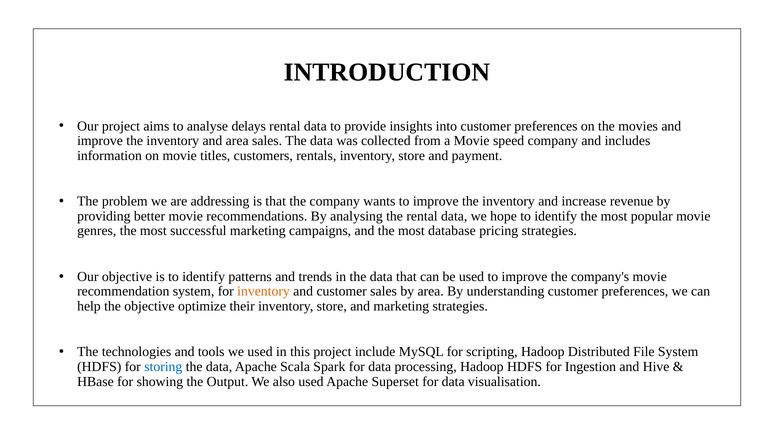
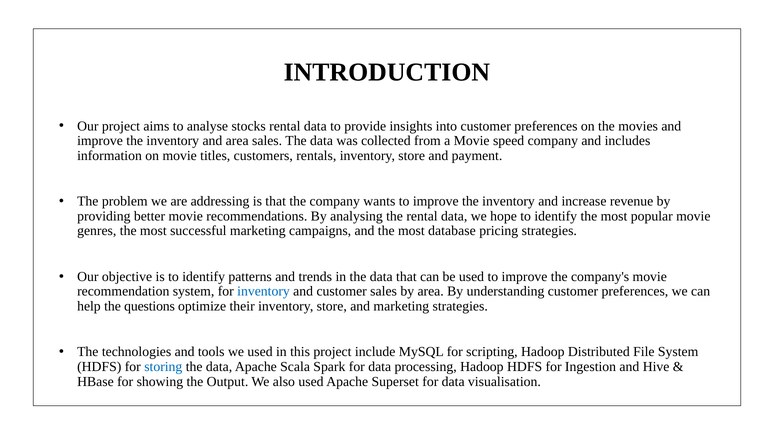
delays: delays -> stocks (249, 126)
inventory colour: orange -> blue (264, 292)
the objective: objective -> questions (150, 306)
